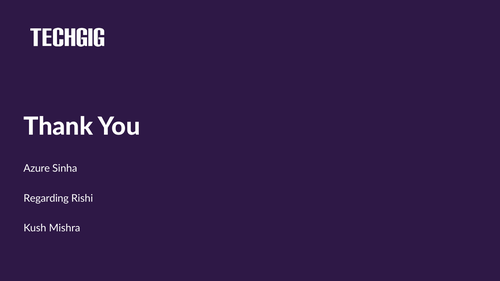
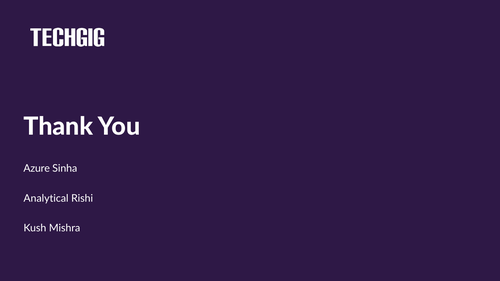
Regarding: Regarding -> Analytical (46, 198)
